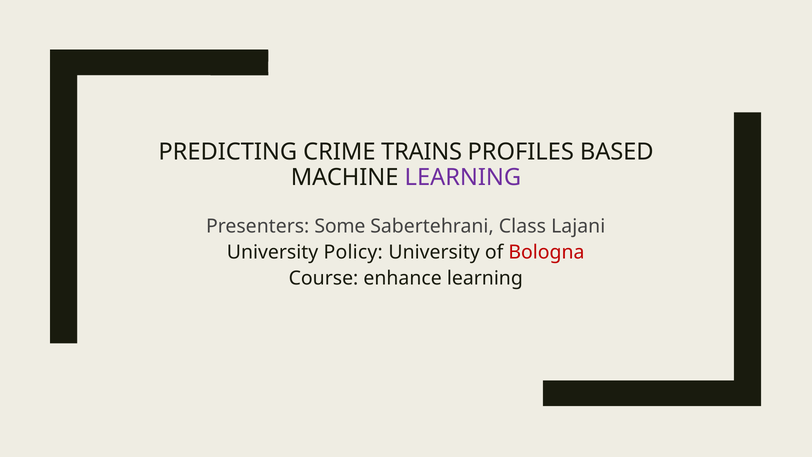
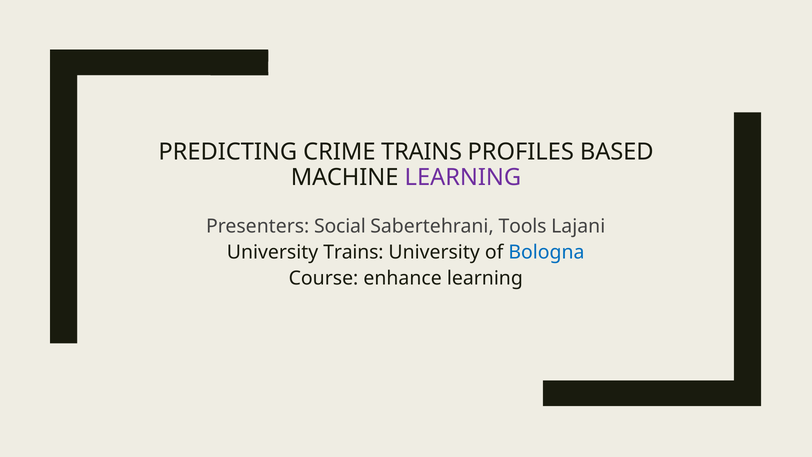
Some: Some -> Social (340, 226)
Class: Class -> Tools (523, 226)
University Policy: Policy -> Trains (353, 252)
Bologna colour: red -> blue (546, 252)
